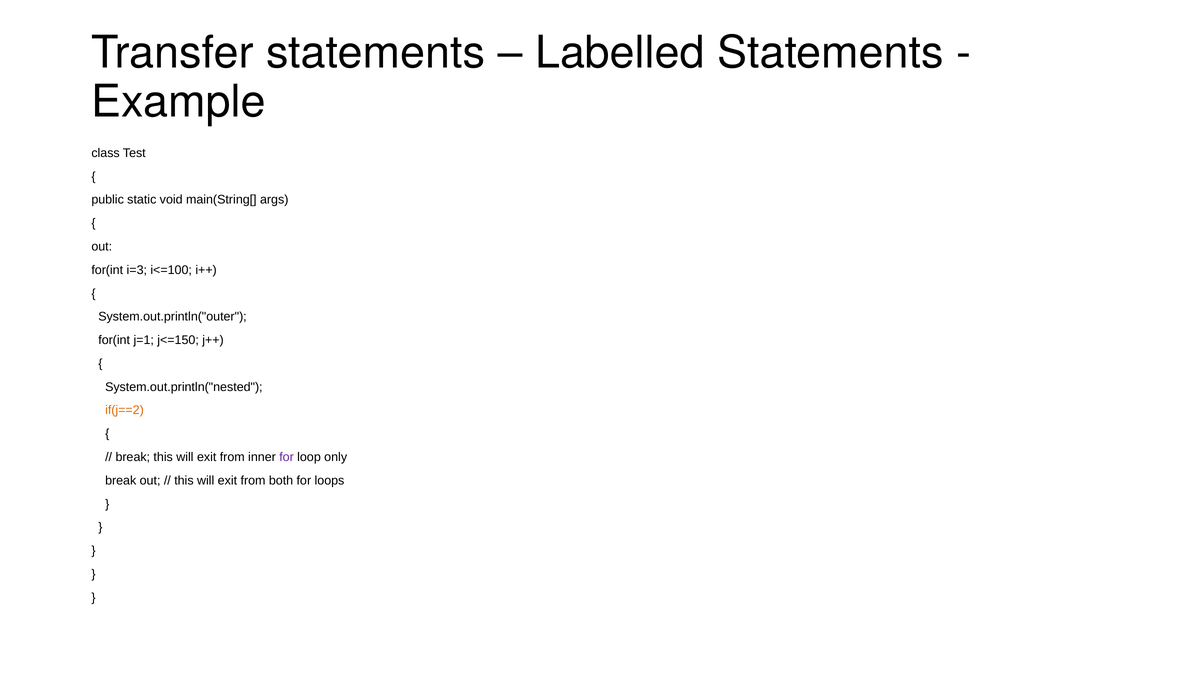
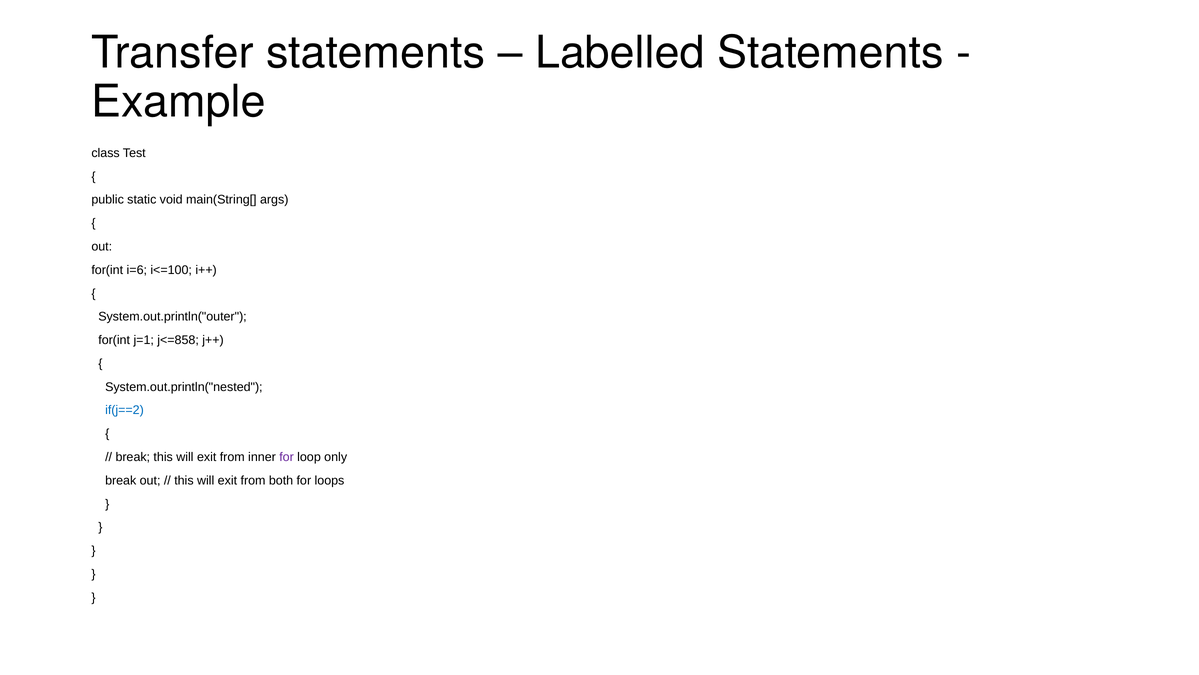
i=3: i=3 -> i=6 (137, 270)
j<=150: j<=150 -> j<=858 (178, 340)
if(j==2 colour: orange -> blue (125, 410)
